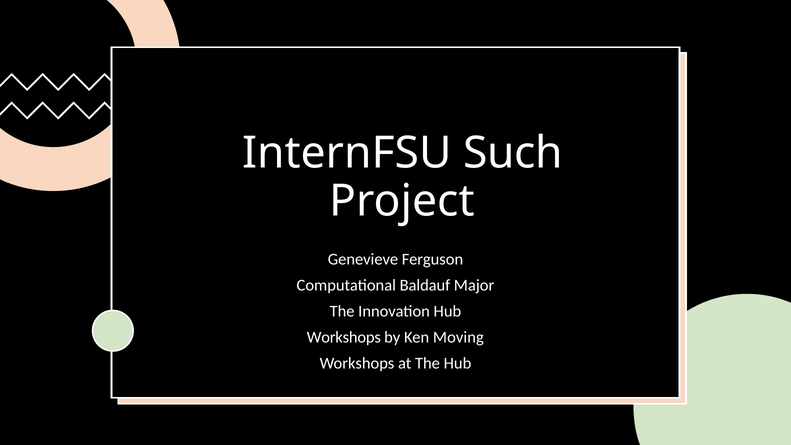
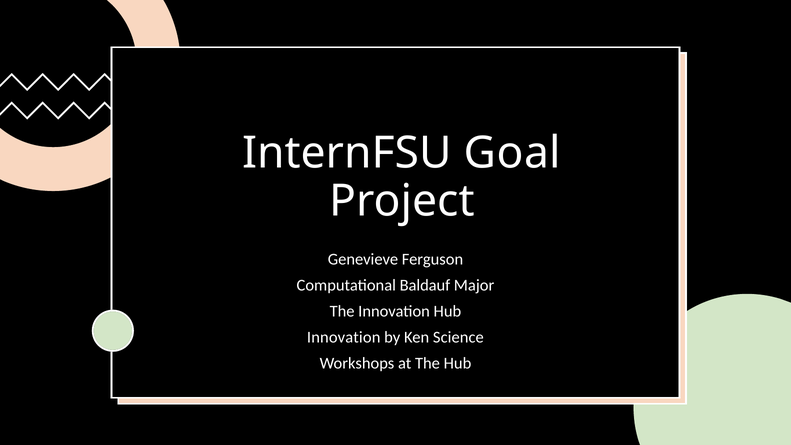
Such: Such -> Goal (512, 153)
Workshops: Workshops -> Innovation (344, 337)
Moving: Moving -> Science (458, 337)
